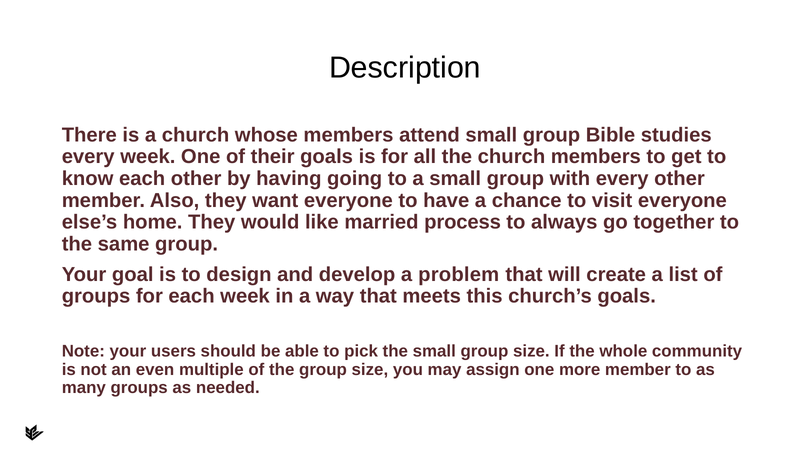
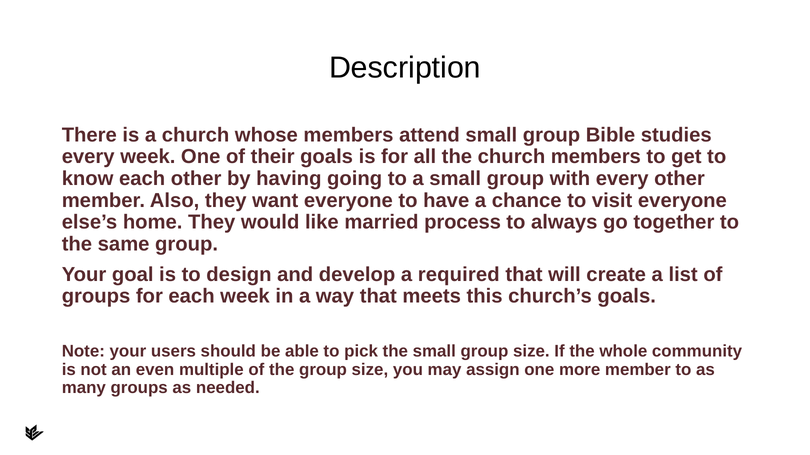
problem: problem -> required (459, 275)
